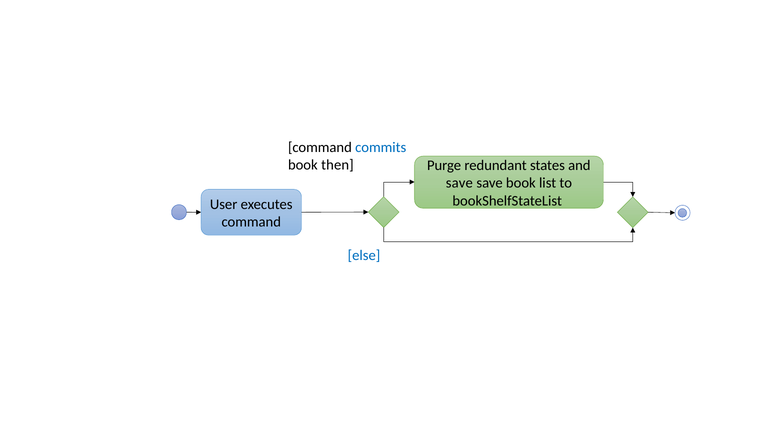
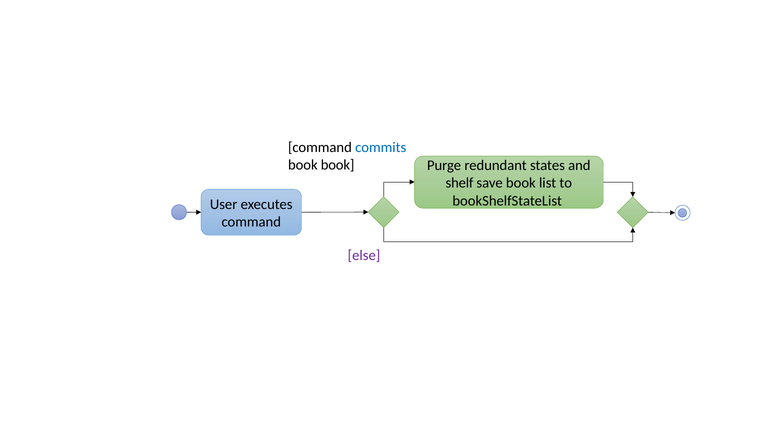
book then: then -> book (338, 165)
save: save -> shelf (459, 183)
else colour: blue -> purple (364, 255)
